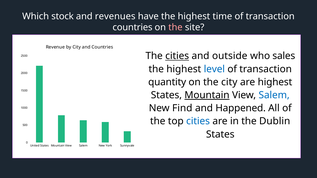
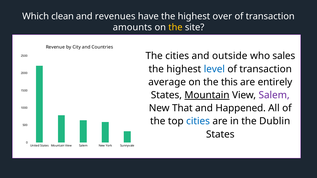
stock: stock -> clean (63, 16)
time: time -> over (222, 16)
countries: countries -> amounts (132, 27)
the colour: pink -> yellow (175, 27)
cities underline: present -> none (177, 56)
quantity: quantity -> average (167, 82)
the city: city -> this (229, 82)
are highest: highest -> entirely (275, 82)
Salem colour: blue -> purple (274, 95)
Find: Find -> That (182, 108)
